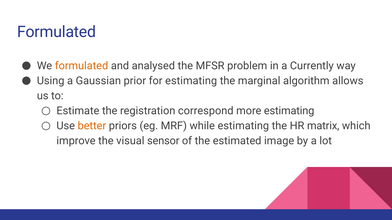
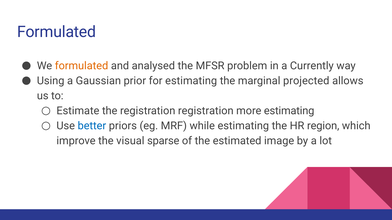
algorithm: algorithm -> projected (306, 81)
registration correspond: correspond -> registration (206, 111)
better colour: orange -> blue (92, 126)
matrix: matrix -> region (323, 126)
sensor: sensor -> sparse (163, 141)
